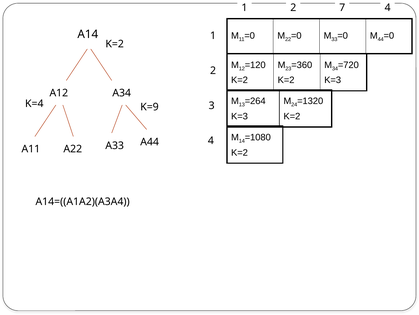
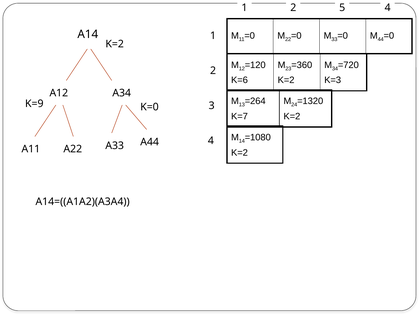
7: 7 -> 5 (342, 8)
K=2: K=2 -> K=6 (240, 80)
K=4: K=4 -> K=9 (34, 103)
K=9: K=9 -> K=0 (150, 107)
K=3: K=3 -> K=7 (240, 116)
